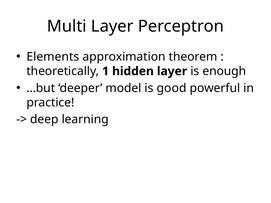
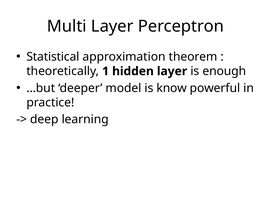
Elements: Elements -> Statistical (53, 57)
good: good -> know (172, 88)
